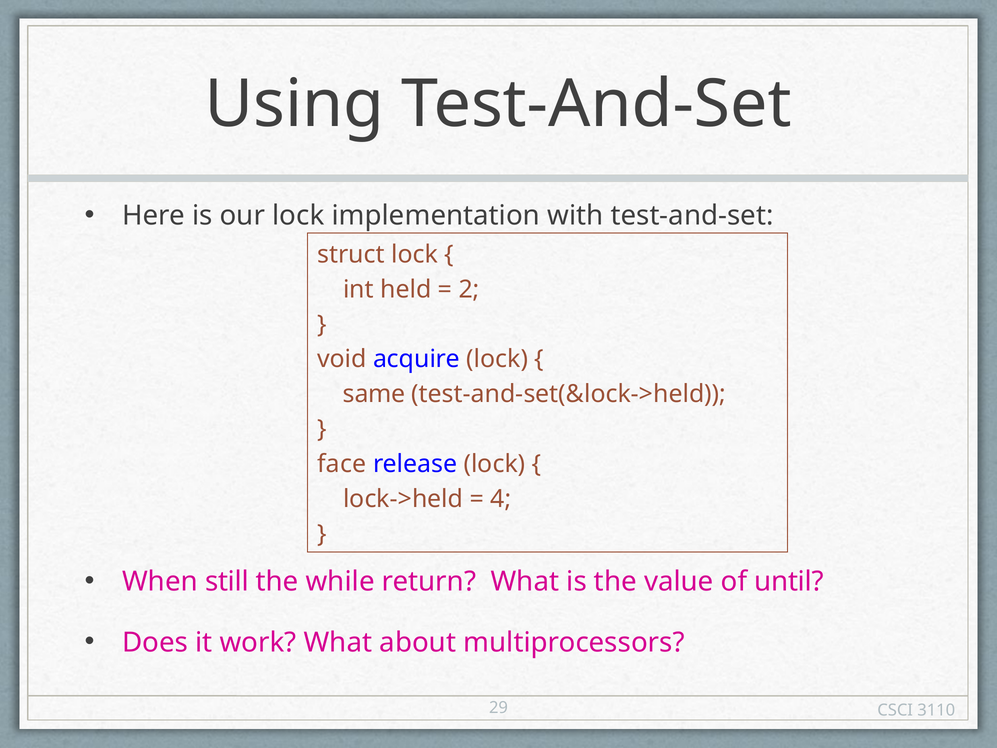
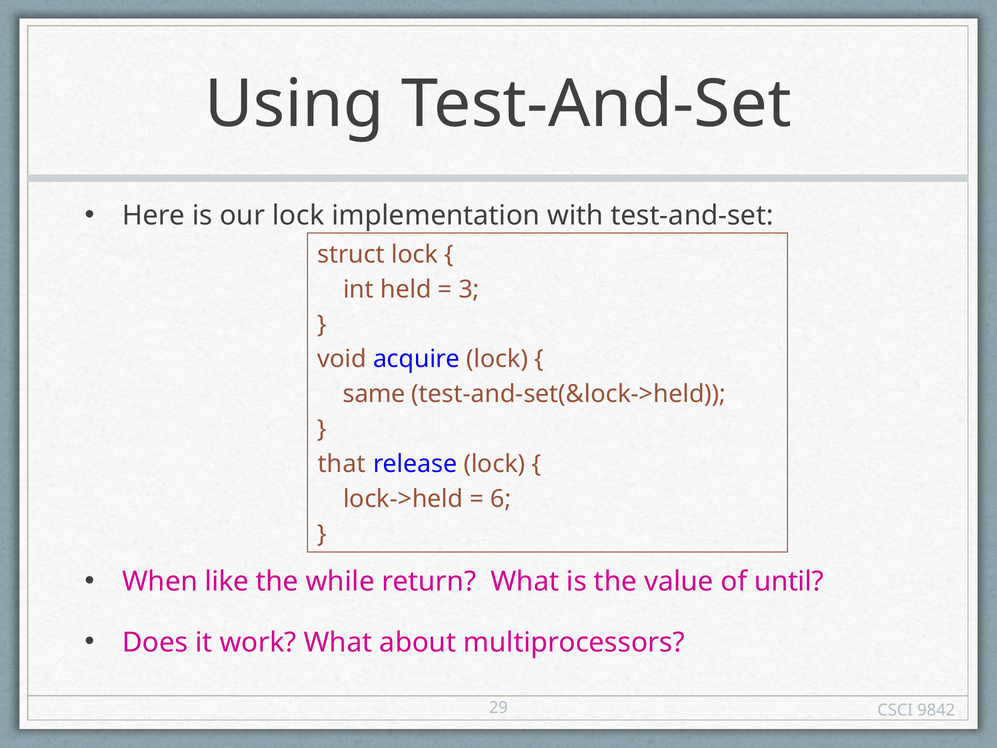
2: 2 -> 3 (469, 289)
face: face -> that (342, 464)
4: 4 -> 6 (501, 499)
still: still -> like (227, 581)
3110: 3110 -> 9842 (936, 710)
